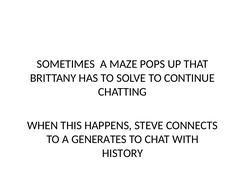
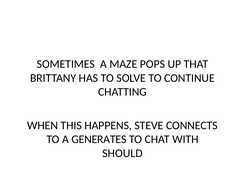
HISTORY: HISTORY -> SHOULD (122, 154)
